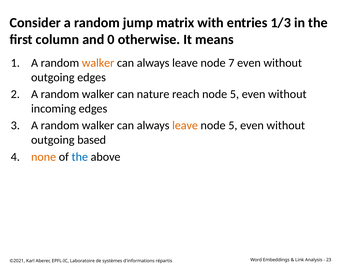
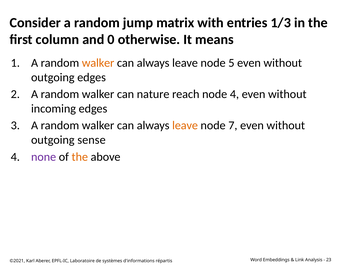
7: 7 -> 5 (231, 63)
reach node 5: 5 -> 4 (234, 94)
5: 5 -> 7 (233, 126)
based: based -> sense (92, 140)
none colour: orange -> purple (44, 157)
the colour: blue -> orange (80, 157)
